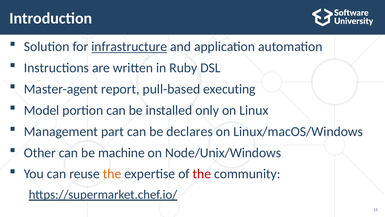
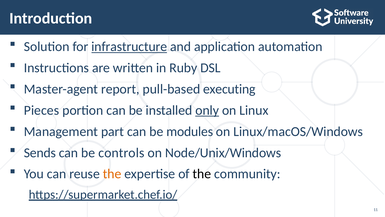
Model: Model -> Pieces (42, 110)
only underline: none -> present (207, 110)
declares: declares -> modules (190, 131)
Other: Other -> Sends (40, 152)
machine: machine -> controls (121, 152)
the colour: red -> black (202, 174)
